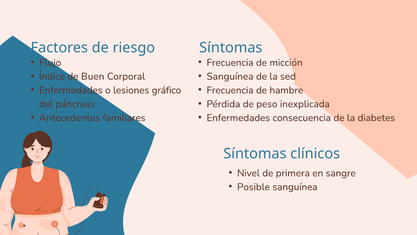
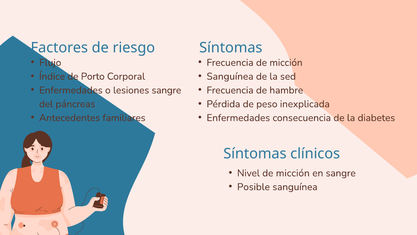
Buen: Buen -> Porto (93, 76)
lesiones gráfico: gráfico -> sangre (166, 90)
Nivel de primera: primera -> micción (293, 173)
